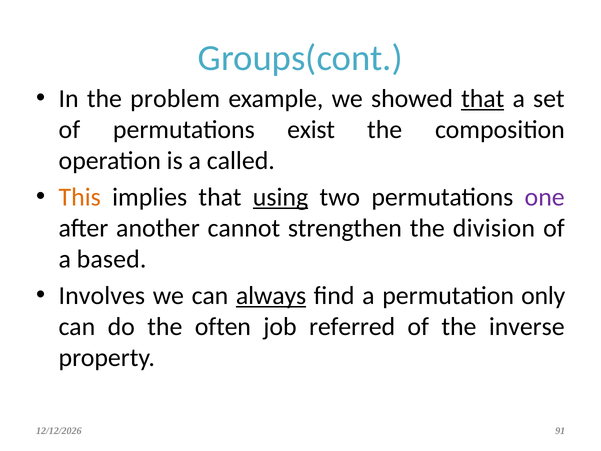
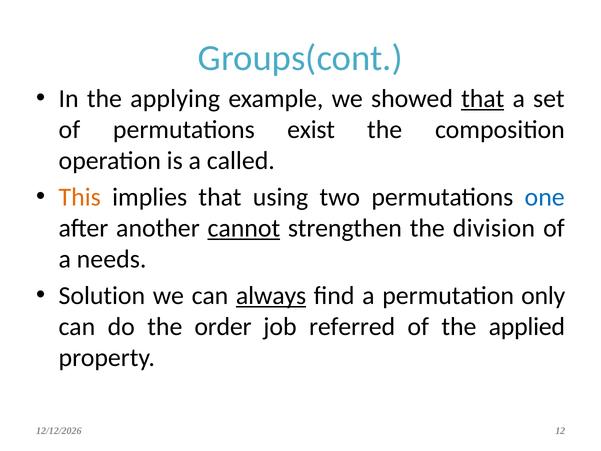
problem: problem -> applying (175, 99)
using underline: present -> none (281, 197)
one colour: purple -> blue (545, 197)
cannot underline: none -> present (244, 228)
based: based -> needs (112, 259)
Involves: Involves -> Solution (102, 296)
often: often -> order (223, 327)
inverse: inverse -> applied (527, 327)
91: 91 -> 12 (560, 430)
